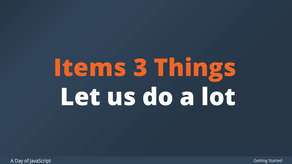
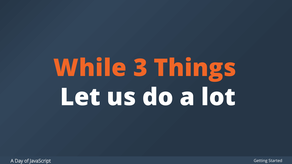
Items: Items -> While (90, 68)
